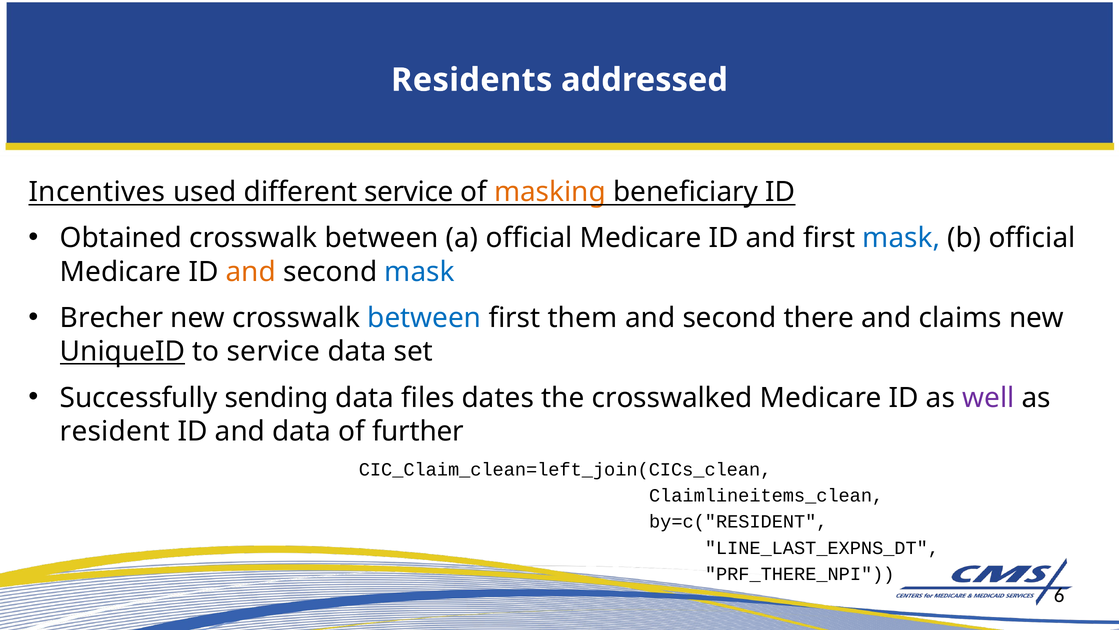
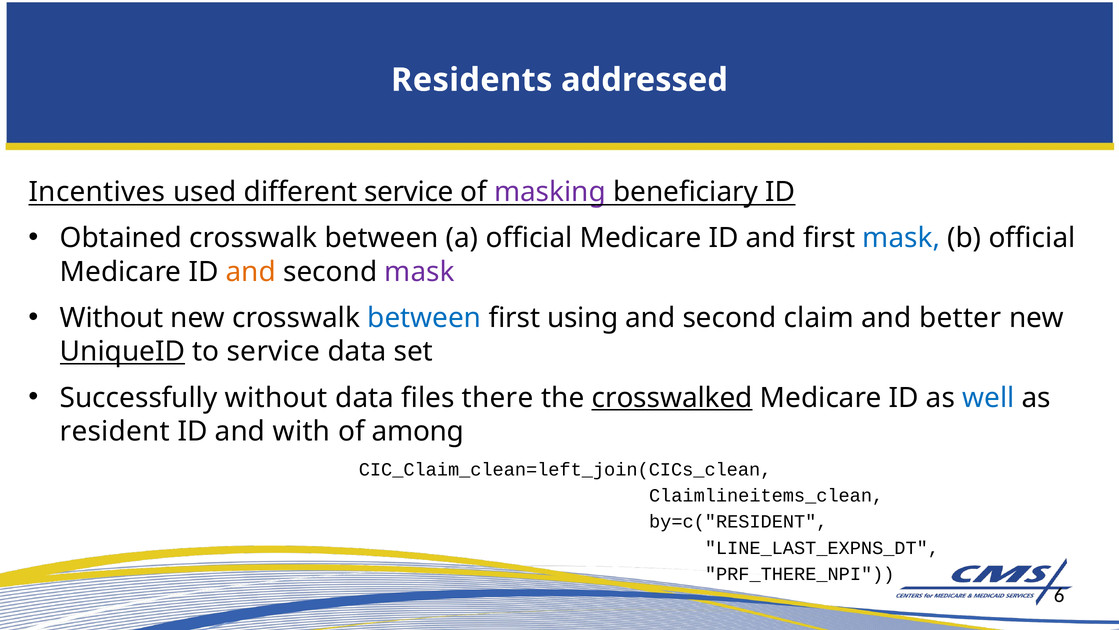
masking colour: orange -> purple (550, 192)
mask colour: blue -> purple (420, 272)
Brecher: Brecher -> Without (112, 318)
them: them -> using (583, 318)
there: there -> claim (819, 318)
claims: claims -> better (960, 318)
Successfully sending: sending -> without (276, 397)
dates: dates -> there (498, 397)
crosswalked underline: none -> present (672, 397)
well colour: purple -> blue (988, 397)
and data: data -> with (301, 431)
further: further -> among (418, 431)
